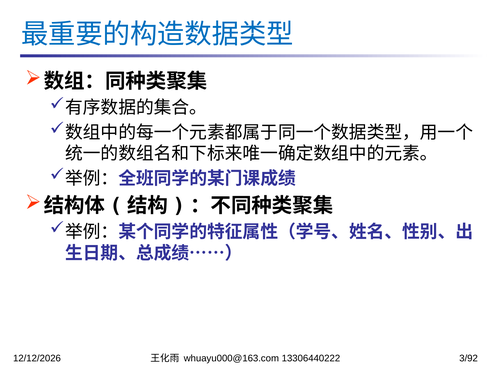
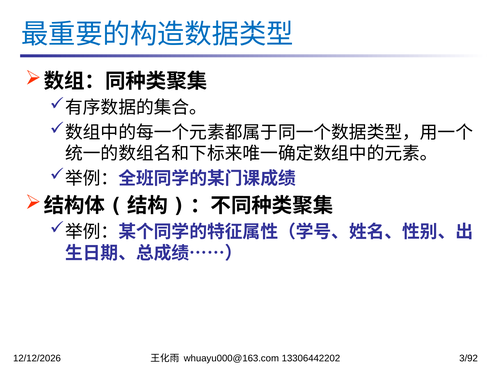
13306440222: 13306440222 -> 13306442202 (311, 359)
